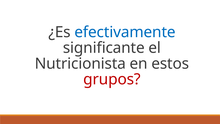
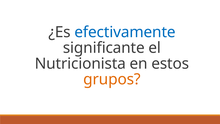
grupos colour: red -> orange (112, 79)
